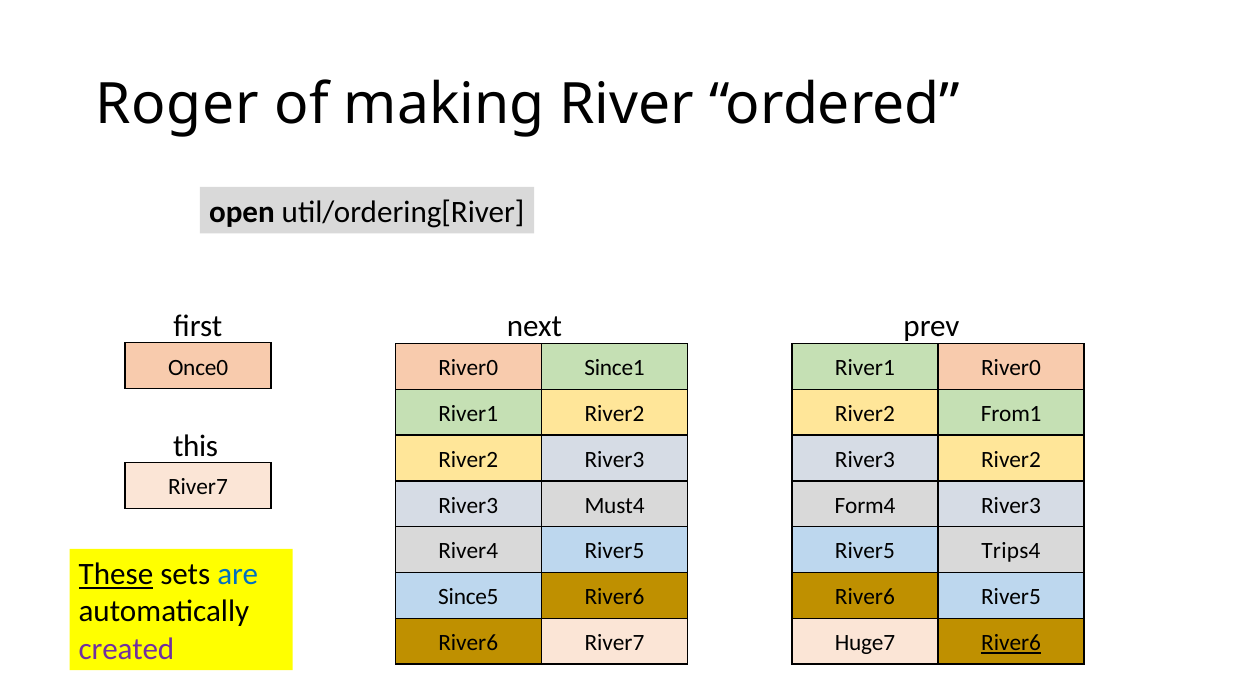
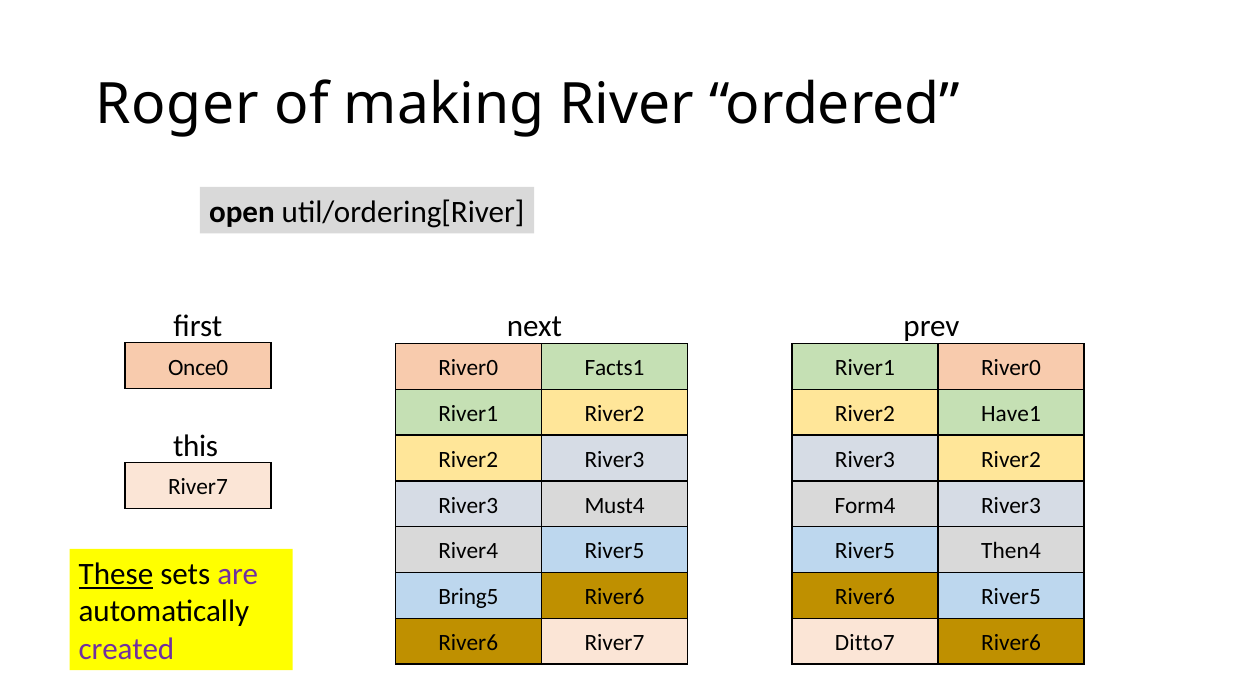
Since1: Since1 -> Facts1 (614, 368)
From1: From1 -> Have1 (1011, 414)
Trips4: Trips4 -> Then4 (1011, 551)
are colour: blue -> purple (238, 574)
Since5: Since5 -> Bring5 (468, 597)
Huge7: Huge7 -> Ditto7 (865, 643)
River6 underline: present -> none (1011, 643)
